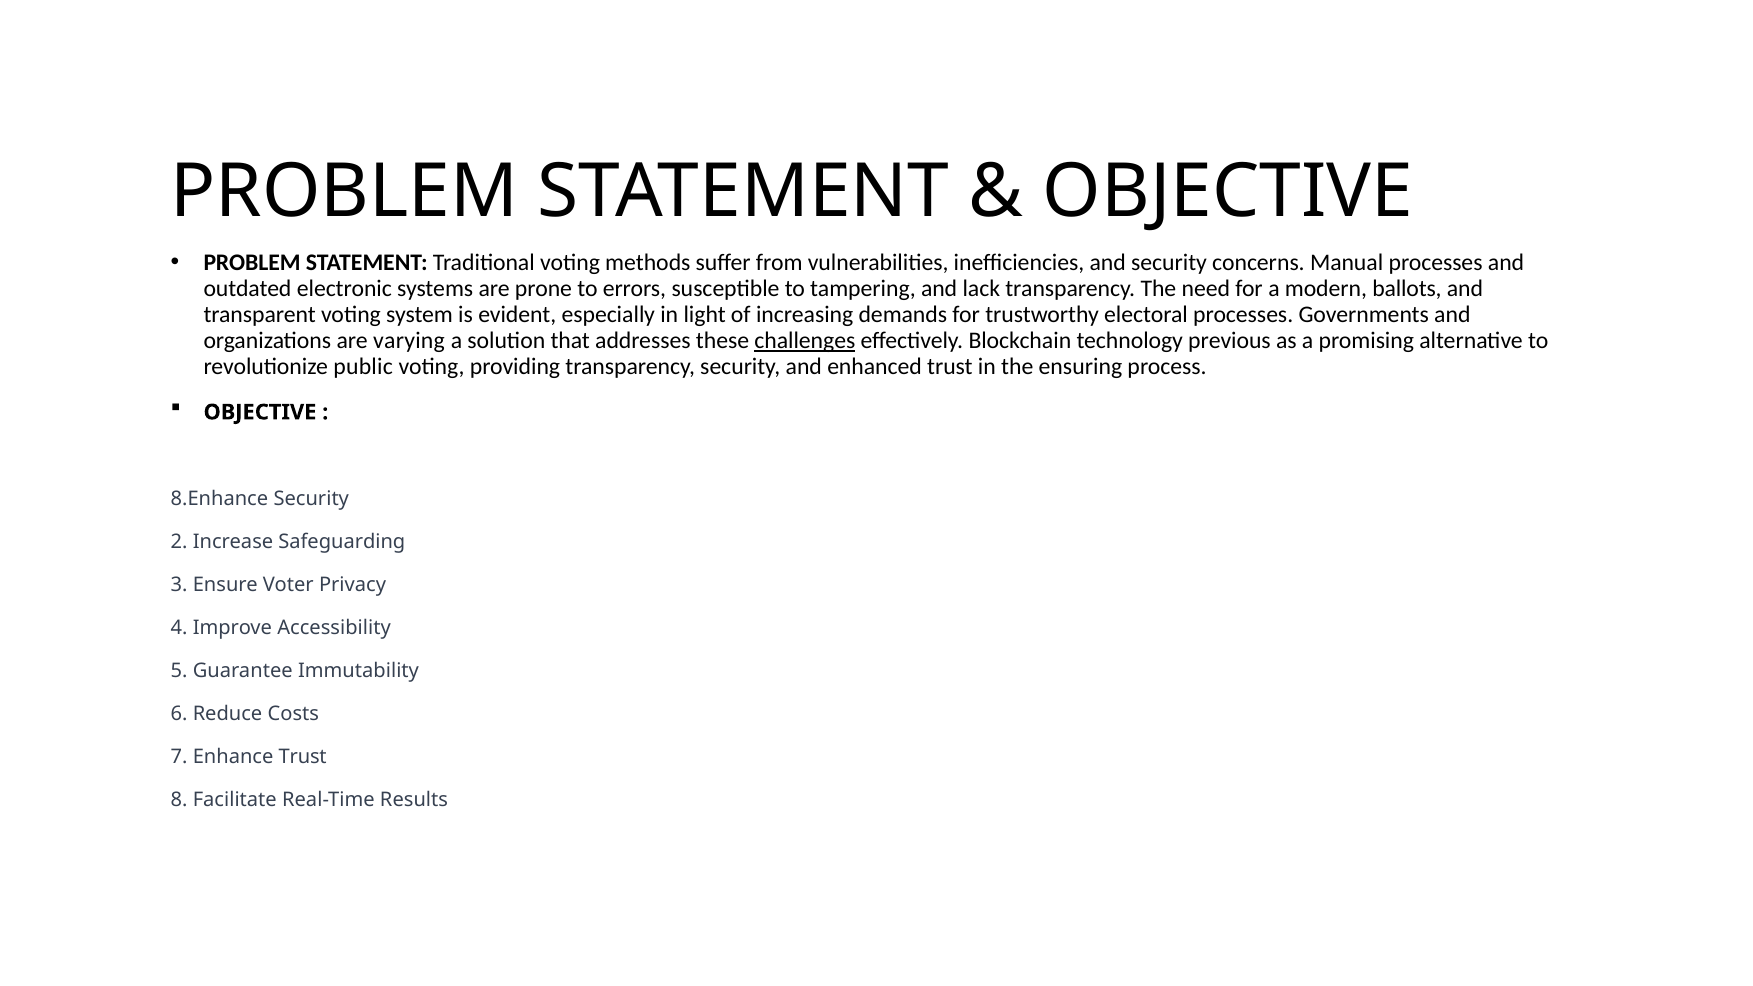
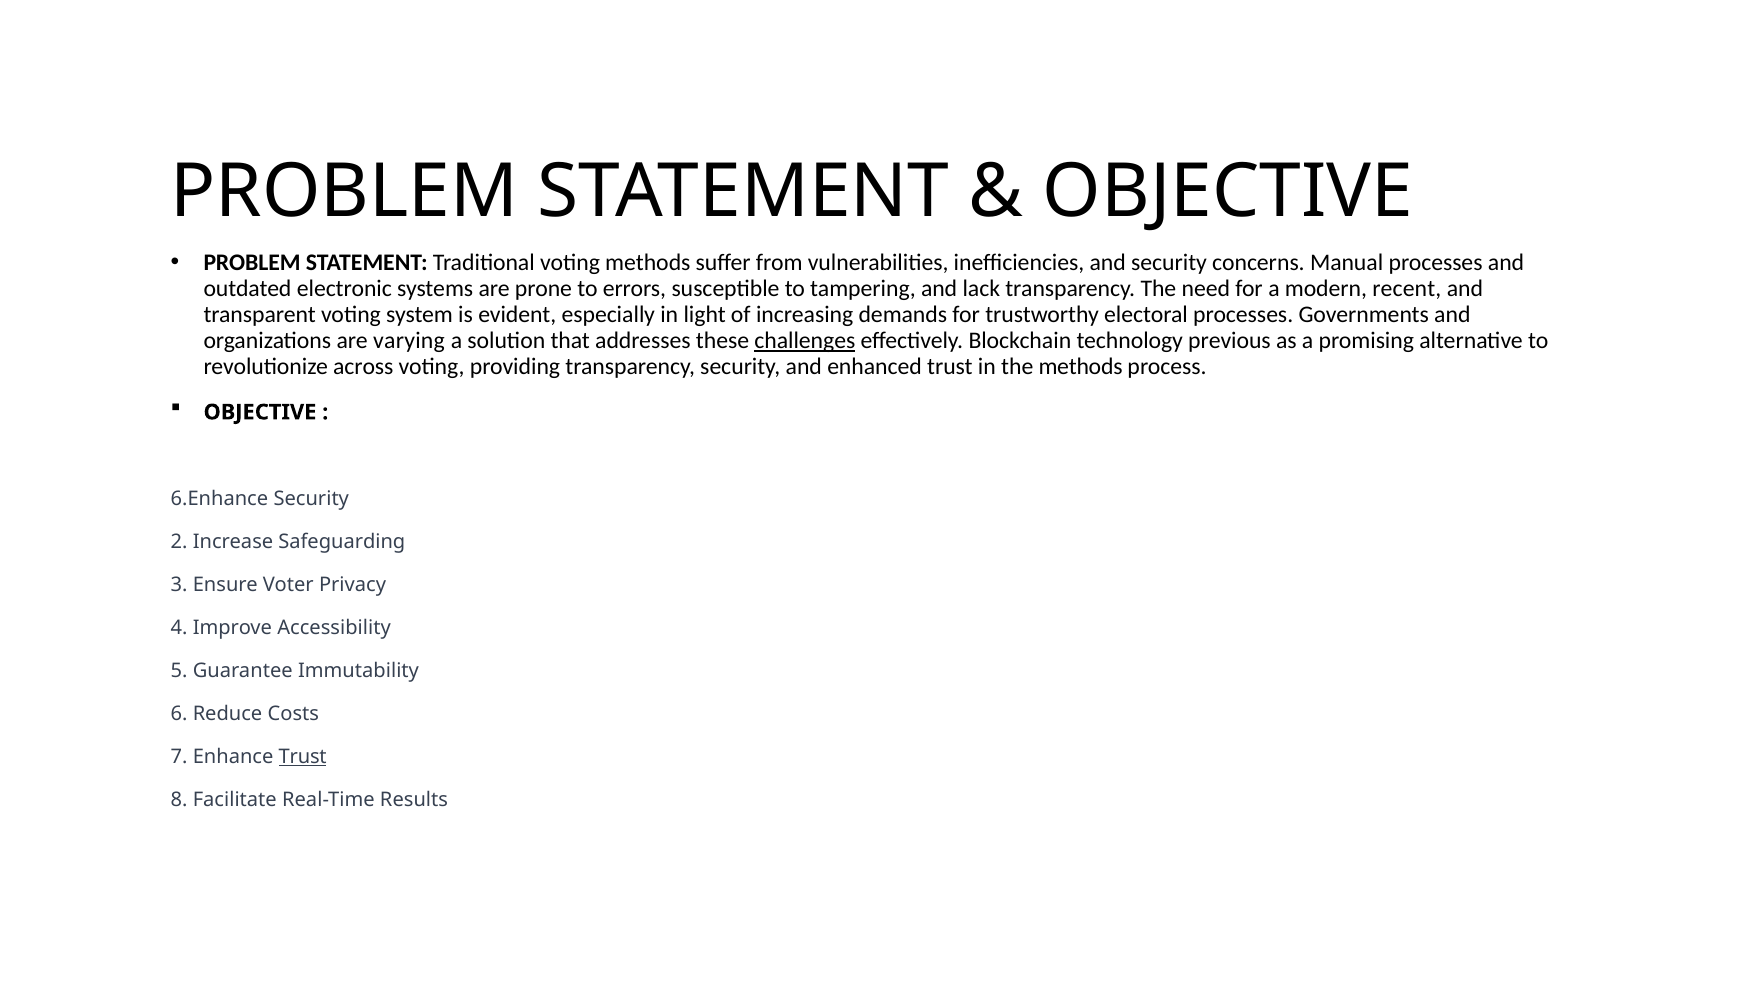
ballots: ballots -> recent (1407, 289)
public: public -> across (363, 367)
the ensuring: ensuring -> methods (1081, 367)
8.Enhance: 8.Enhance -> 6.Enhance (219, 499)
Trust underline: none -> present (303, 757)
